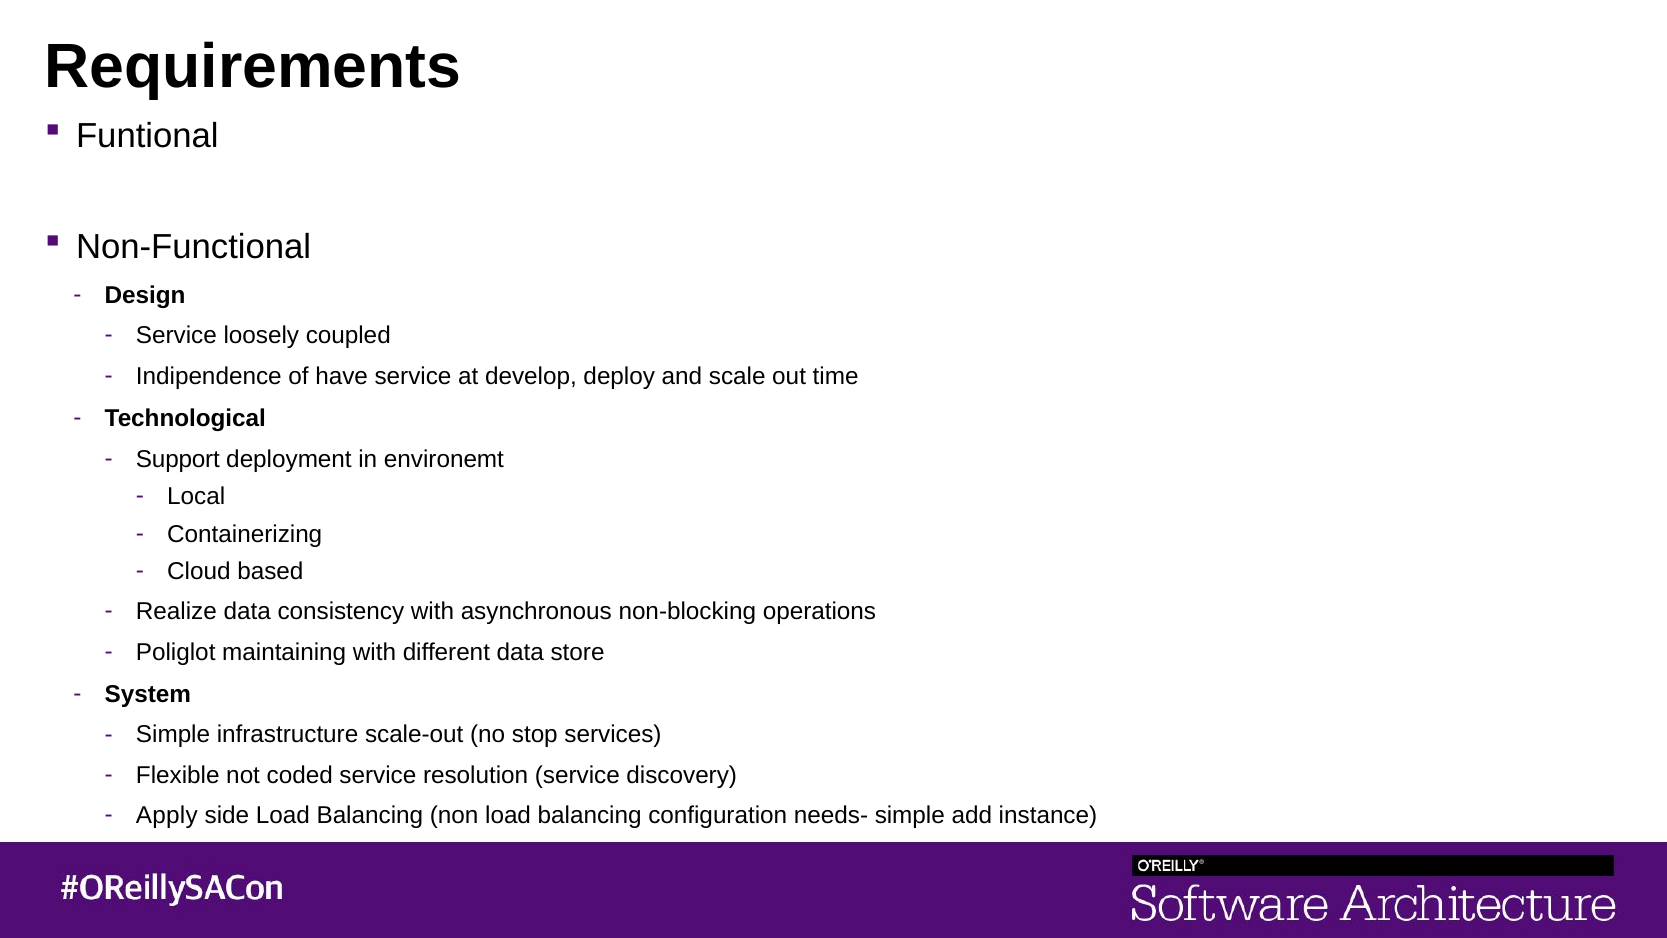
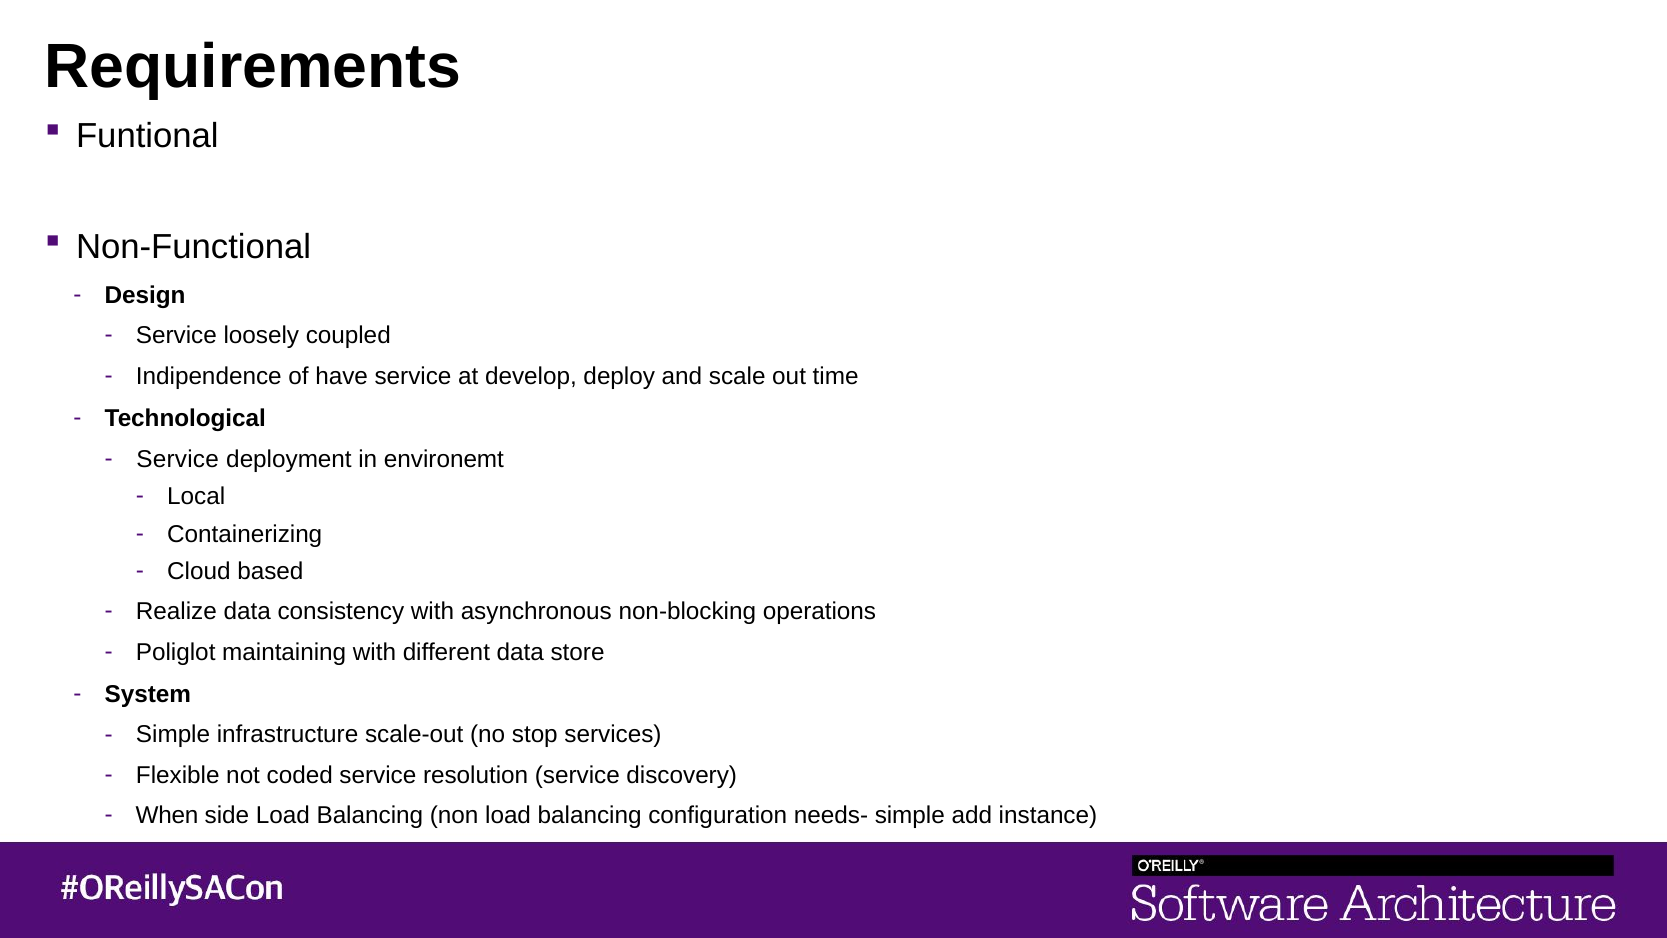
Support: Support -> Service (178, 459)
Apply: Apply -> When (167, 815)
